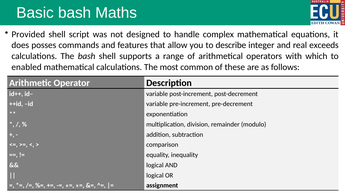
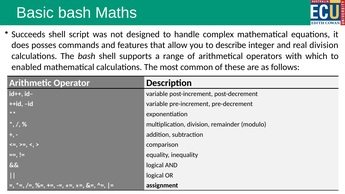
Provided: Provided -> Succeeds (28, 34)
real exceeds: exceeds -> division (324, 45)
